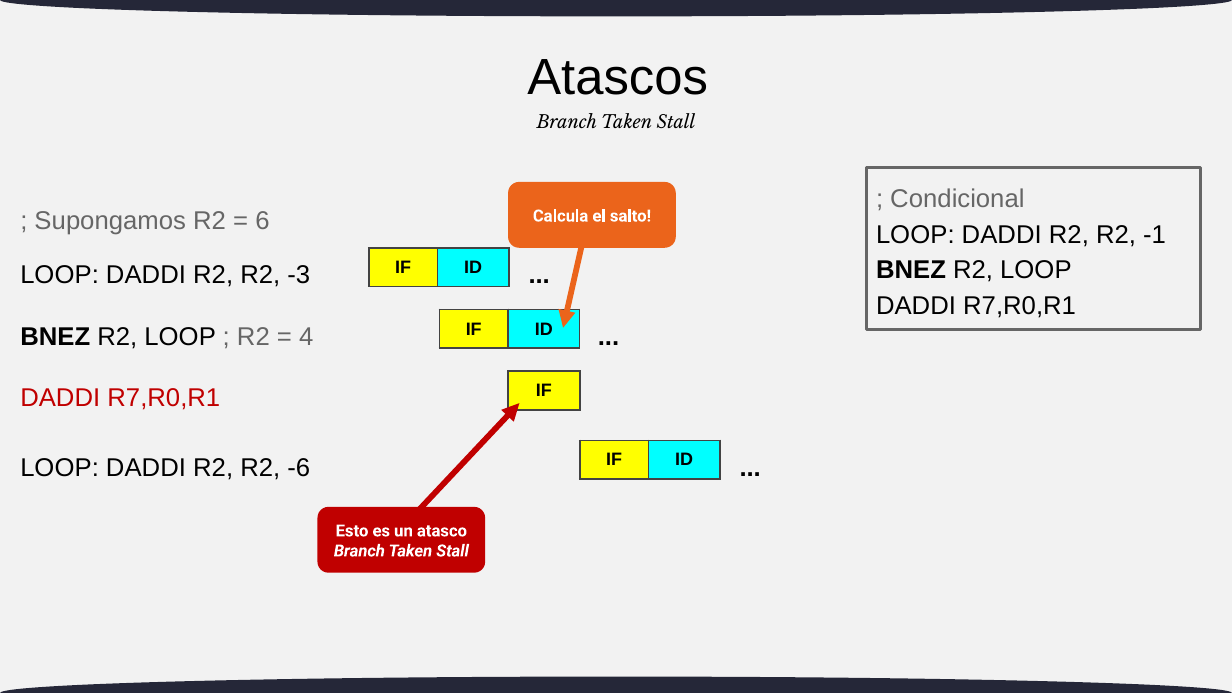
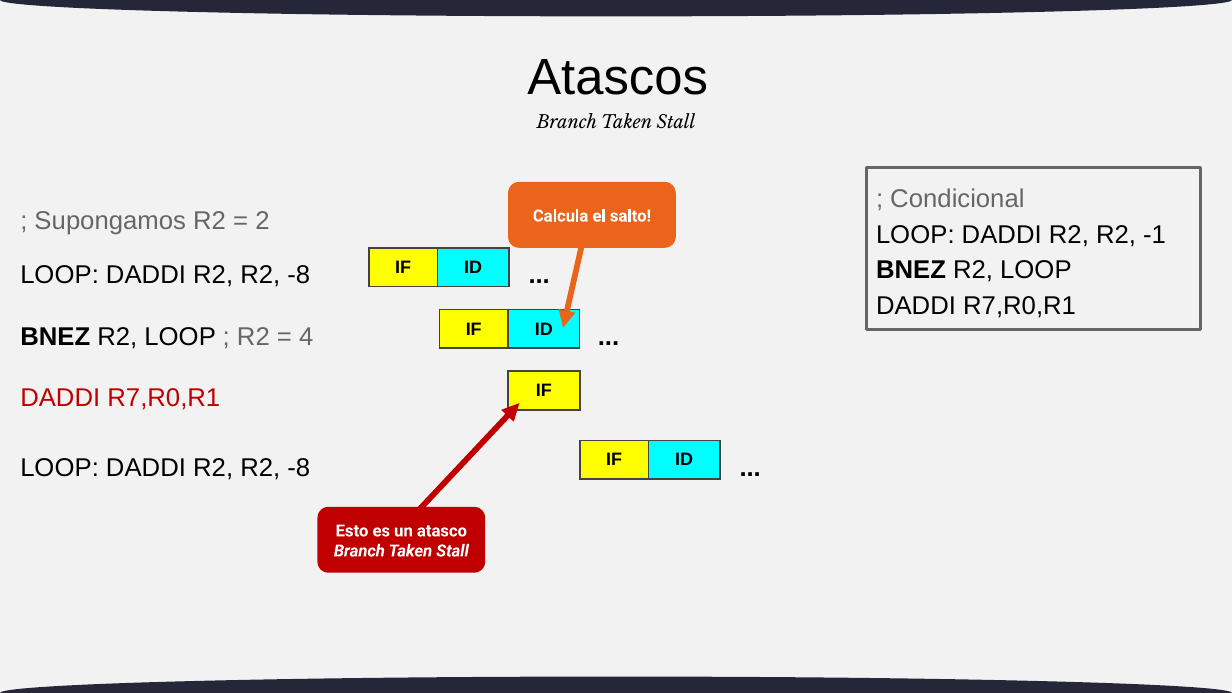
6: 6 -> 2 (262, 221)
-3: -3 -> -8 (299, 275)
-6: -6 -> -8 (299, 468)
